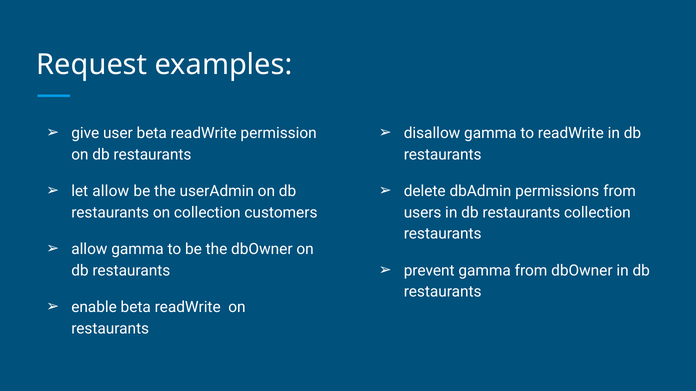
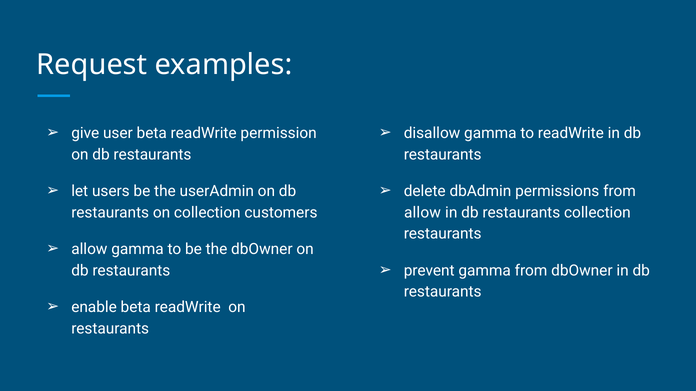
let allow: allow -> users (111, 192)
users: users -> allow (422, 213)
